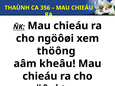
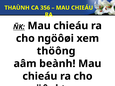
kheâu: kheâu -> beành (57, 64)
